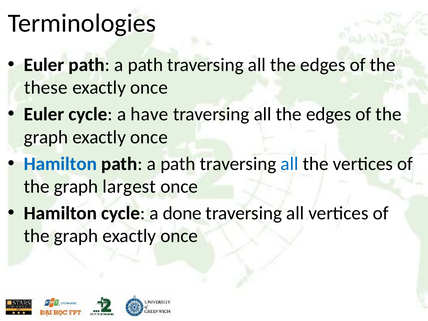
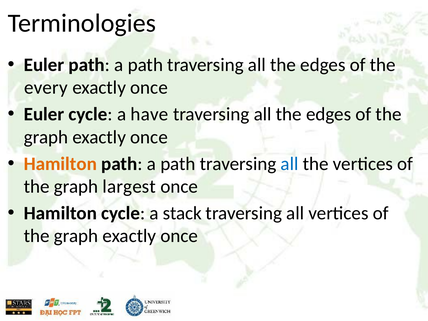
these: these -> every (46, 88)
Hamilton colour: blue -> orange (60, 164)
done: done -> stack (182, 213)
